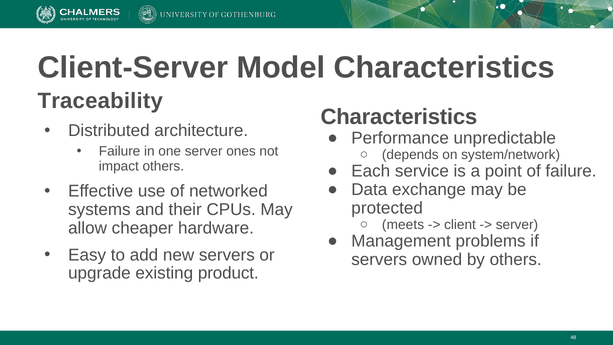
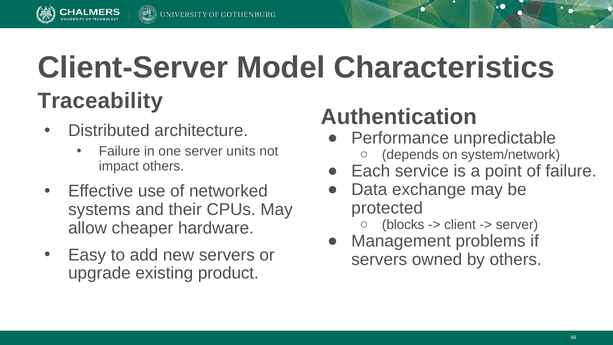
Characteristics: Characteristics -> Authentication (399, 117)
ones: ones -> units (241, 151)
meets: meets -> blocks (403, 225)
